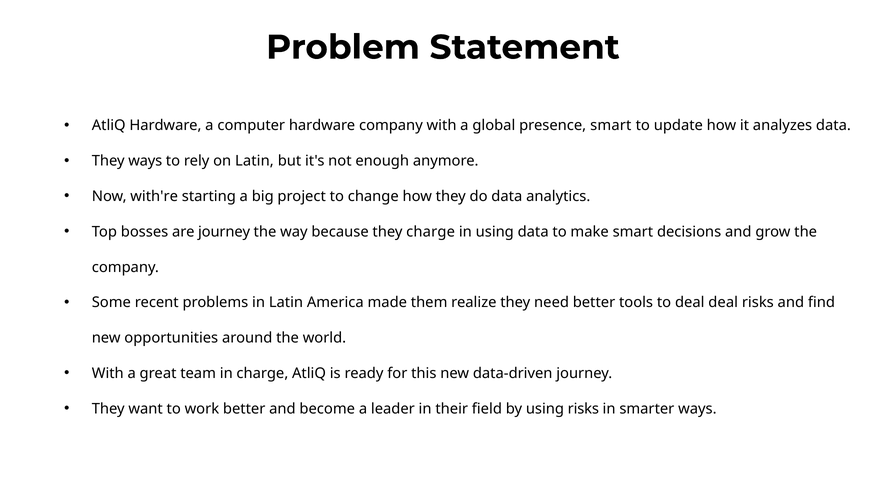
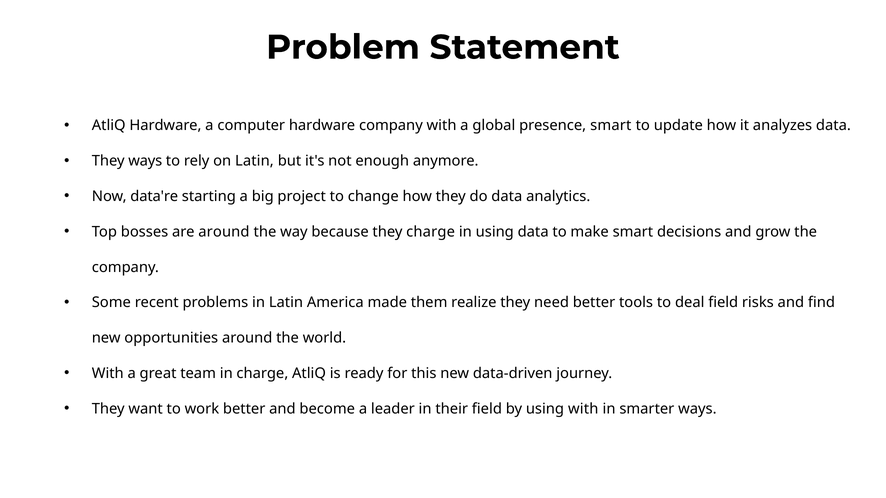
with're: with're -> data're (154, 197)
are journey: journey -> around (224, 232)
deal deal: deal -> field (723, 303)
using risks: risks -> with (583, 409)
